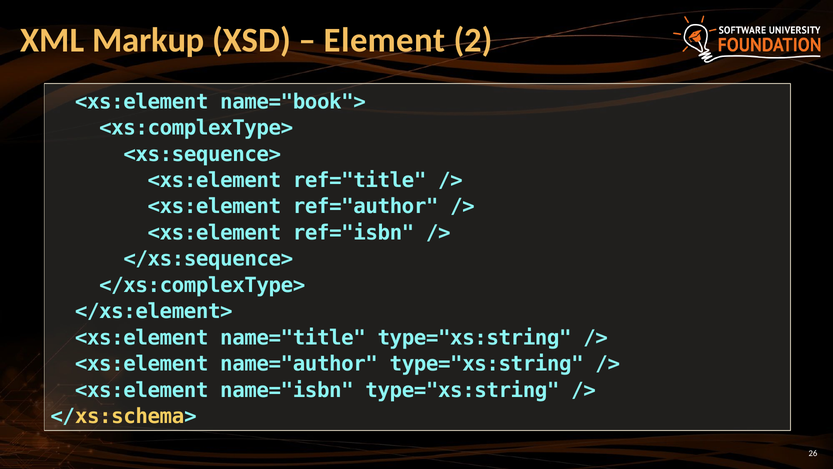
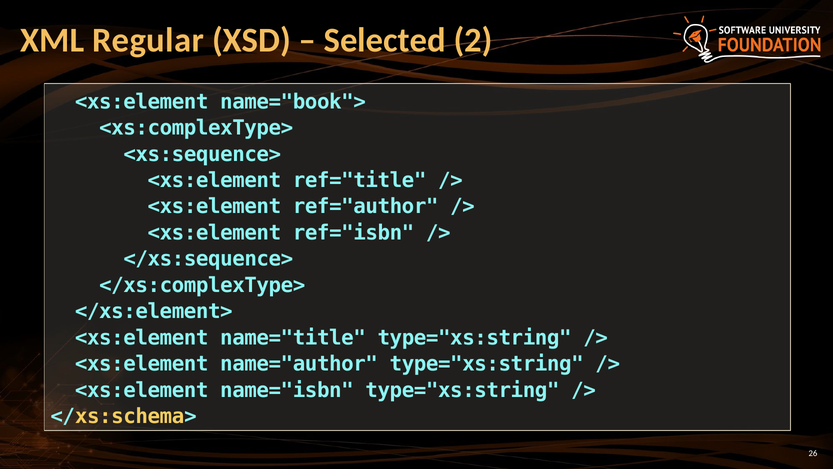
Markup: Markup -> Regular (148, 40)
Element: Element -> Selected (385, 40)
